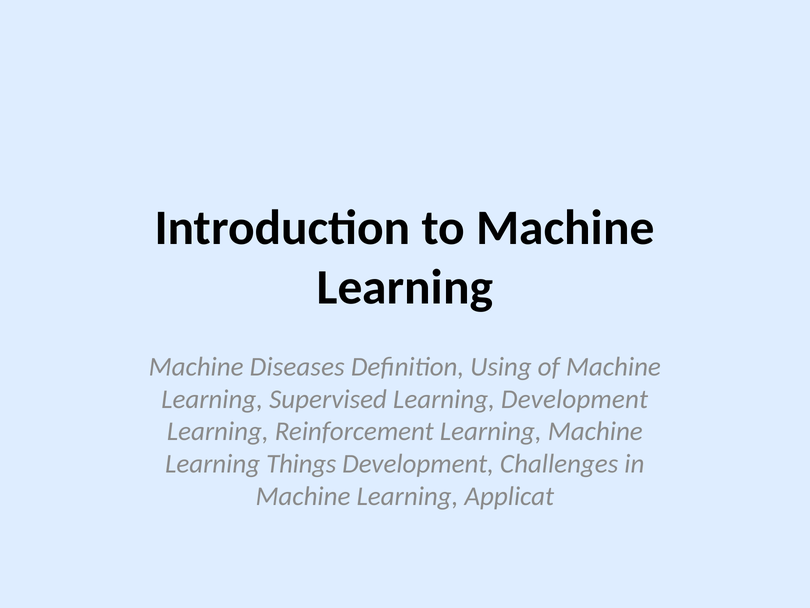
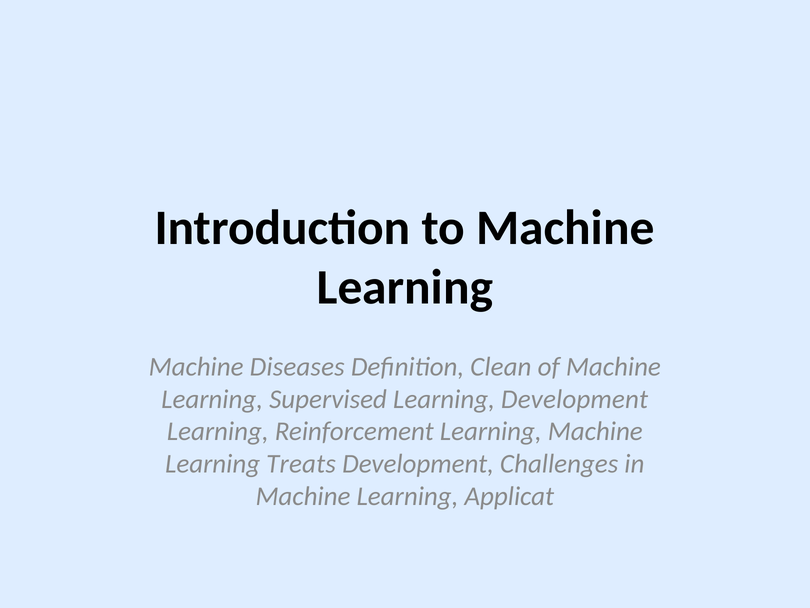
Using: Using -> Clean (501, 366)
Things: Things -> Treats (301, 464)
